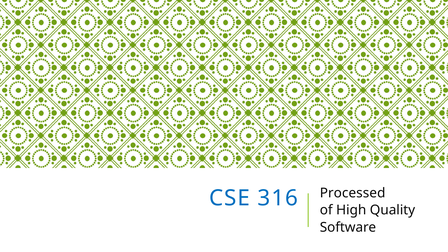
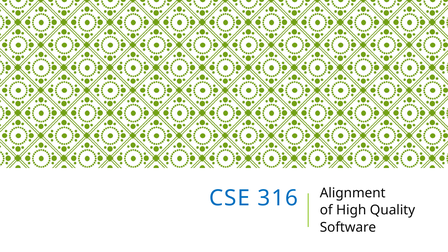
Processed: Processed -> Alignment (353, 193)
